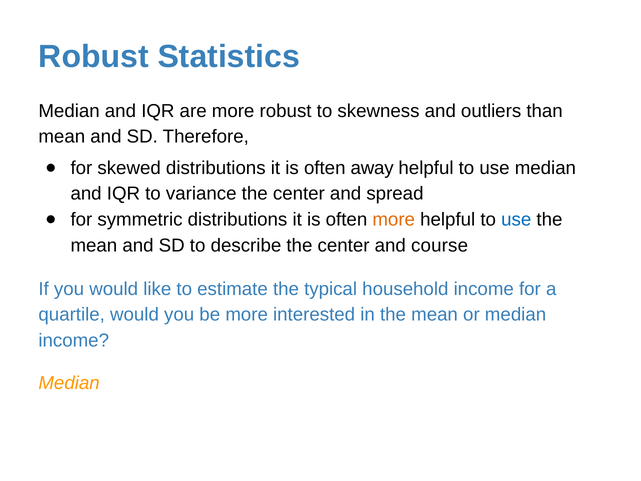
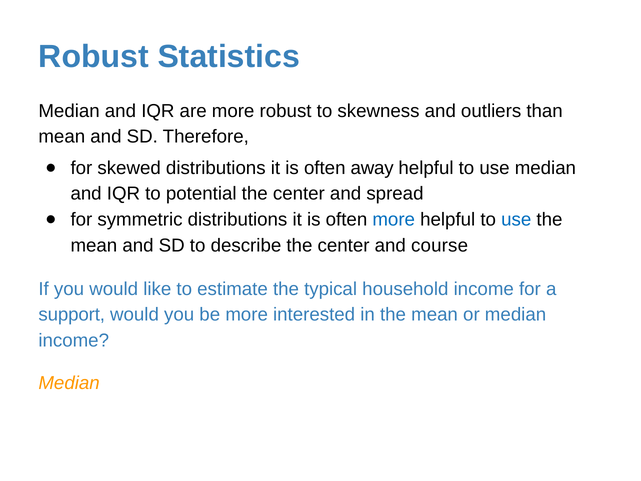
variance: variance -> potential (201, 194)
more colour: orange -> blue (394, 219)
quartile: quartile -> support (72, 315)
